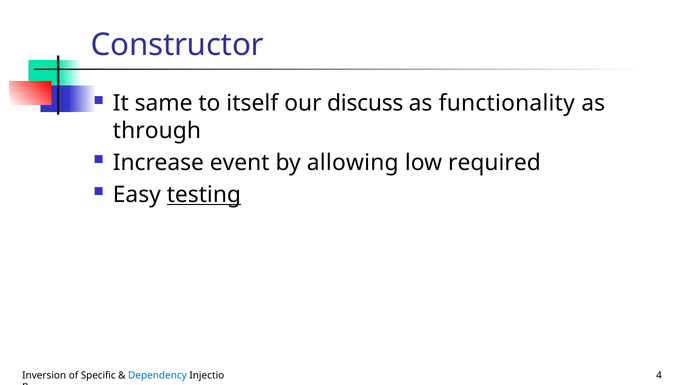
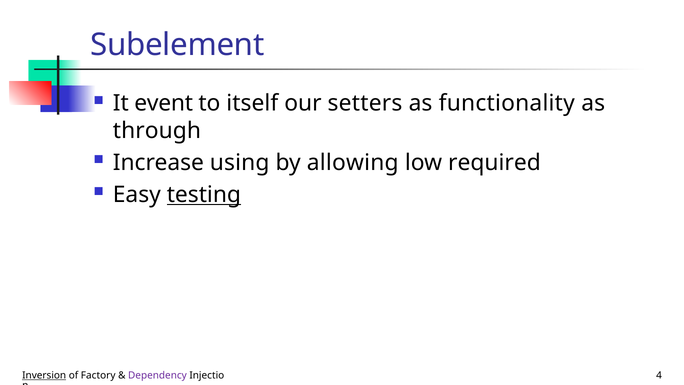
Constructor: Constructor -> Subelement (177, 45)
same: same -> event (164, 103)
discuss: discuss -> setters (365, 103)
event: event -> using (240, 163)
Inversion underline: none -> present (44, 375)
Specific: Specific -> Factory (98, 375)
Dependency colour: blue -> purple (157, 375)
